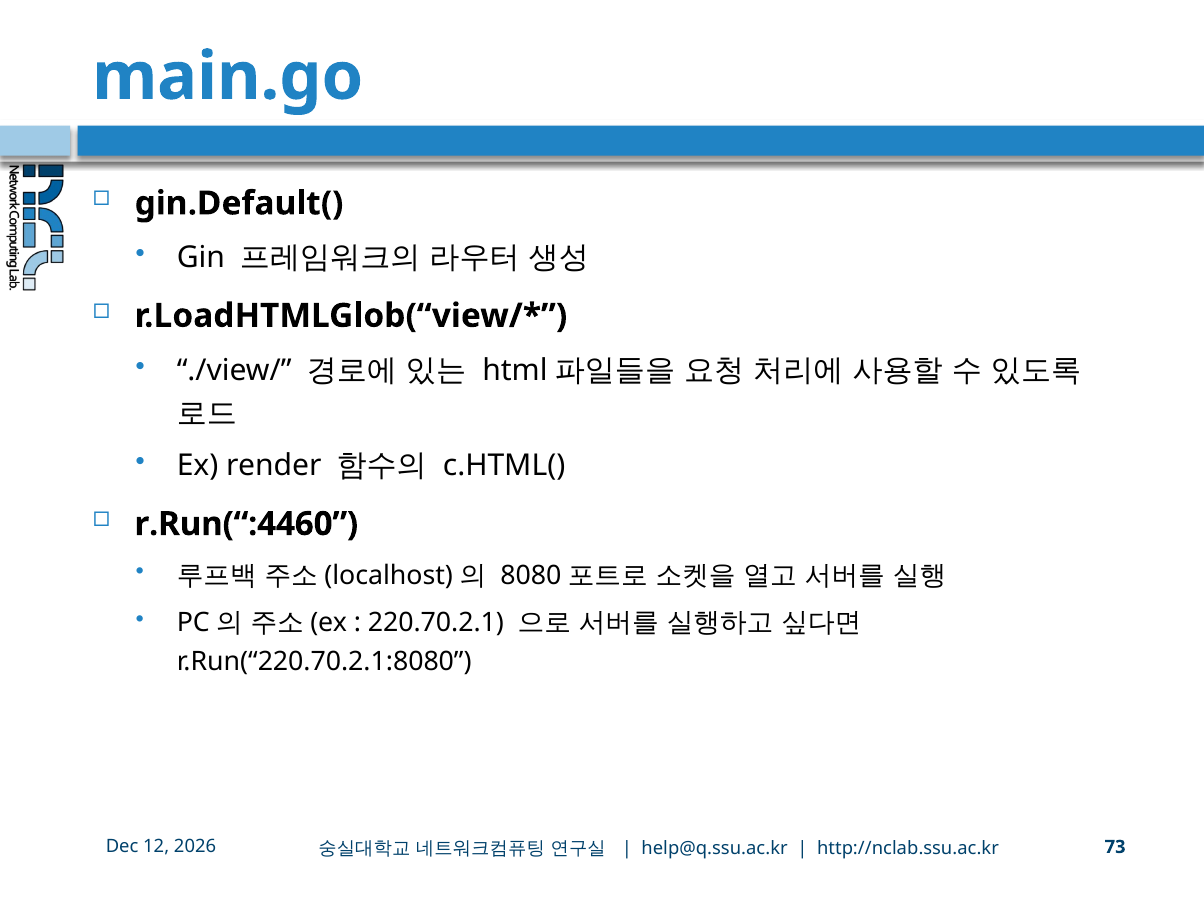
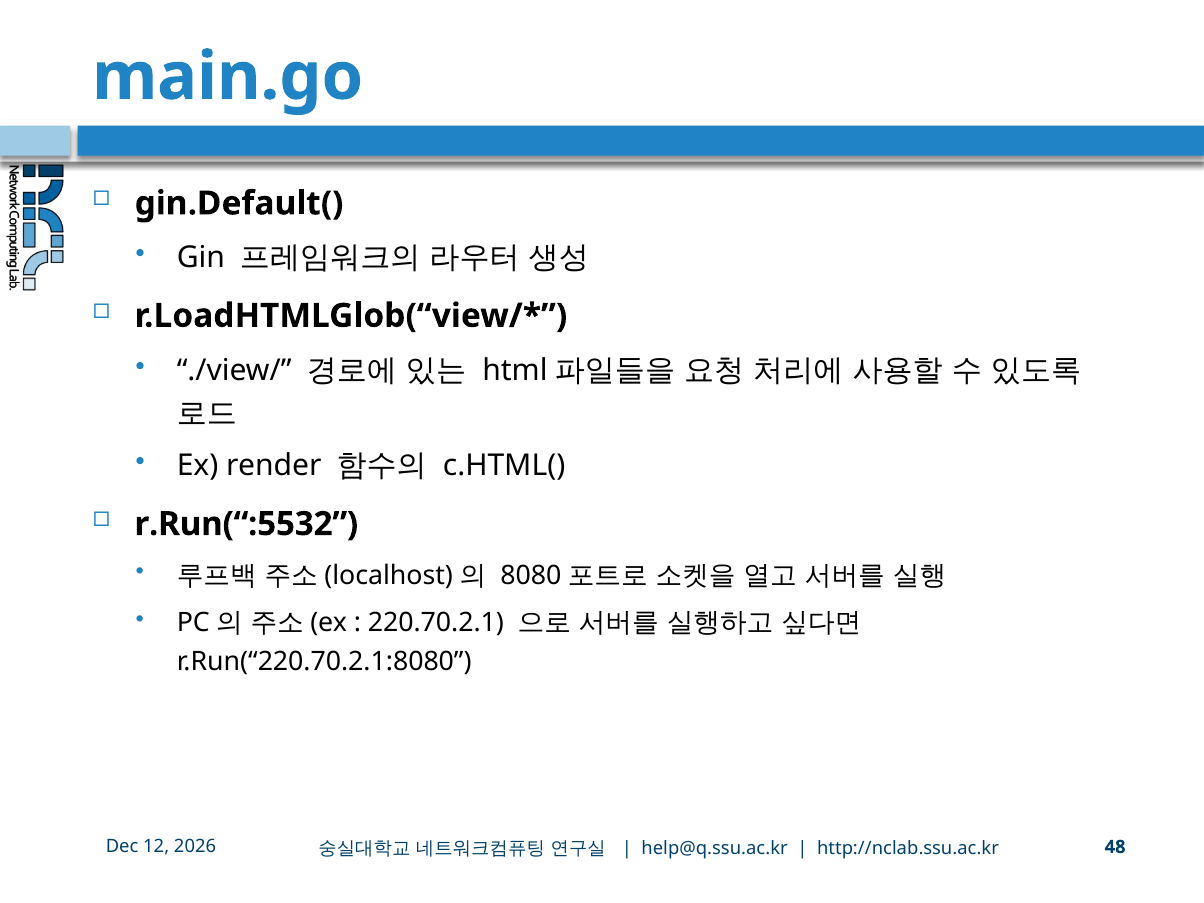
r.Run(“:4460: r.Run(“:4460 -> r.Run(“:5532 (246, 524)
73: 73 -> 48 (1115, 847)
